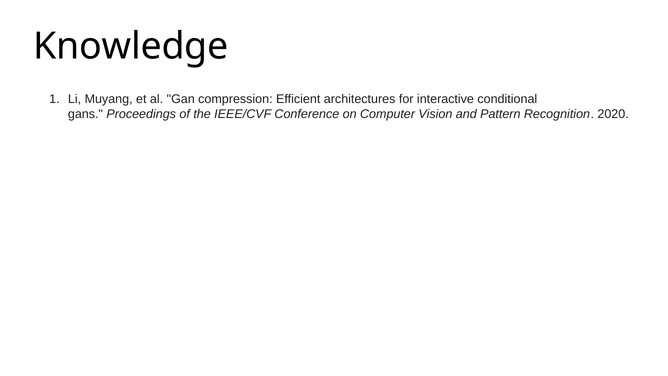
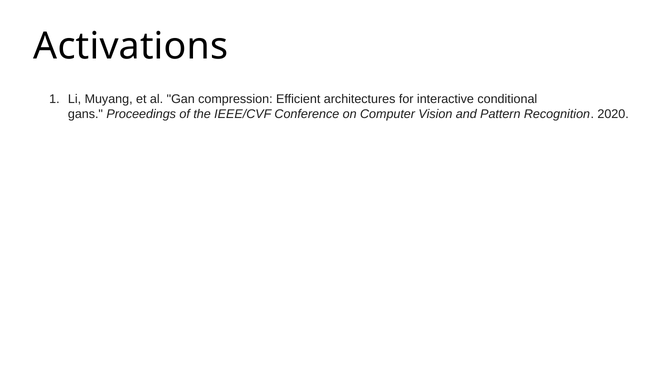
Knowledge: Knowledge -> Activations (131, 46)
